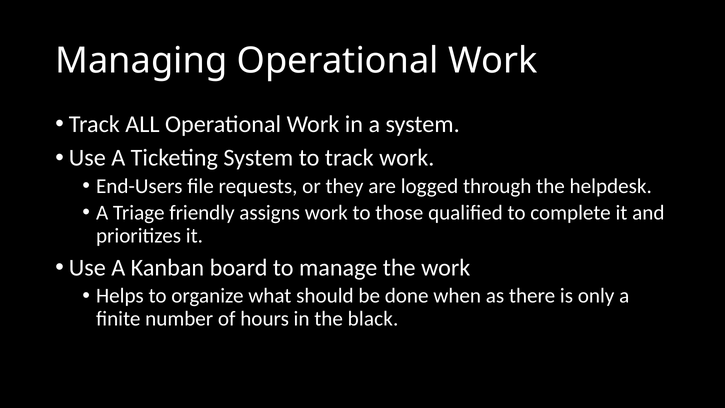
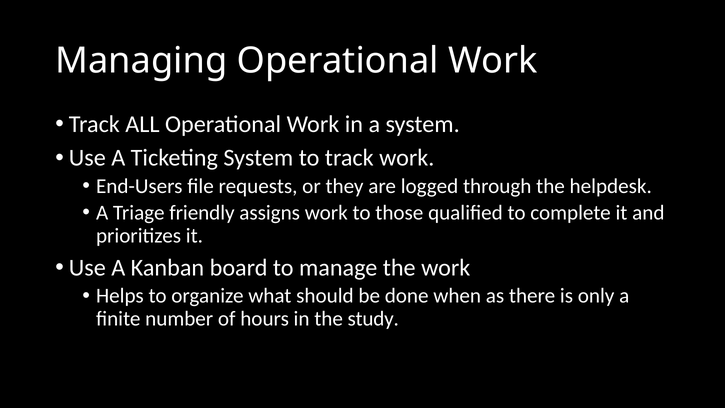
black: black -> study (373, 319)
